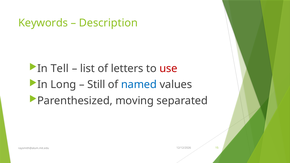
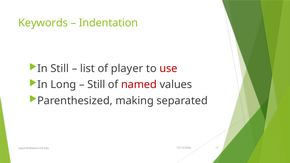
Description: Description -> Indentation (108, 23)
In Tell: Tell -> Still (60, 69)
letters: letters -> player (127, 69)
named colour: blue -> red (139, 85)
moving: moving -> making (135, 101)
